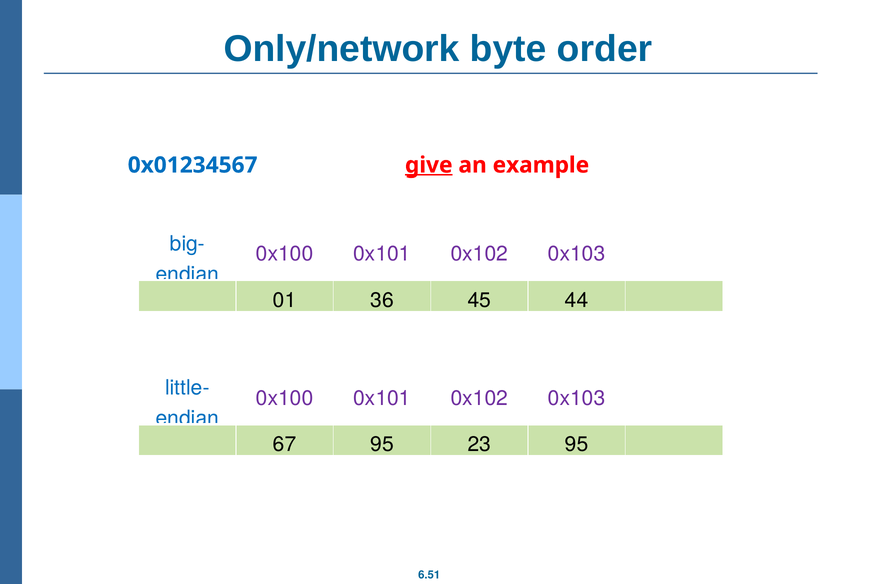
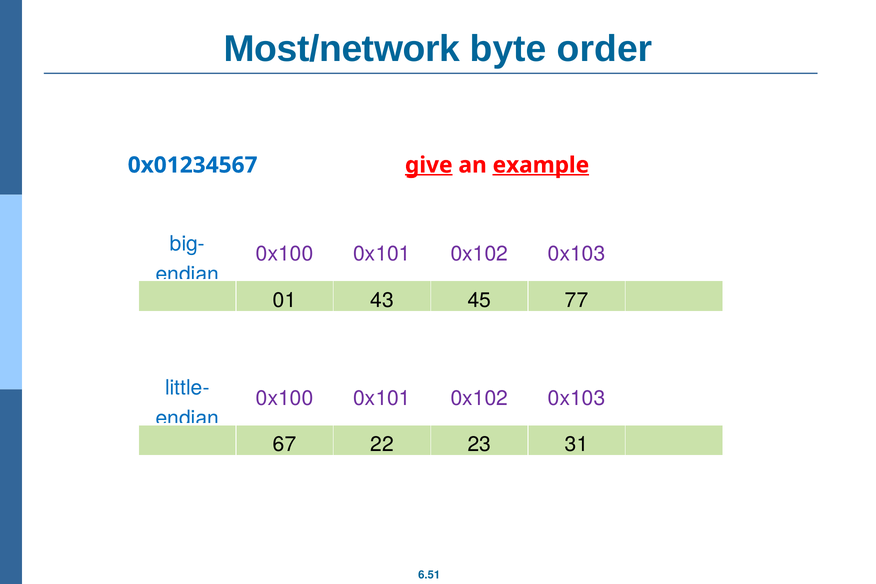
Only/network: Only/network -> Most/network (342, 49)
example underline: none -> present (541, 165)
36: 36 -> 43 (382, 300)
44: 44 -> 77 (577, 300)
67 95: 95 -> 22 (382, 444)
23 95: 95 -> 31 (577, 444)
